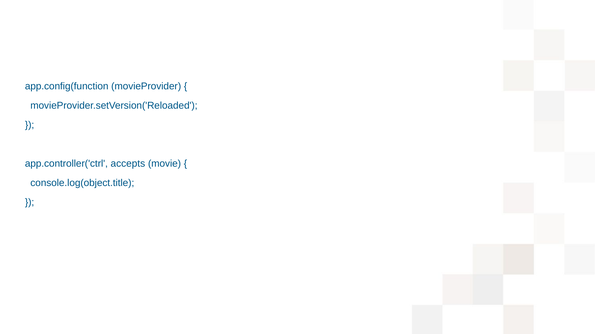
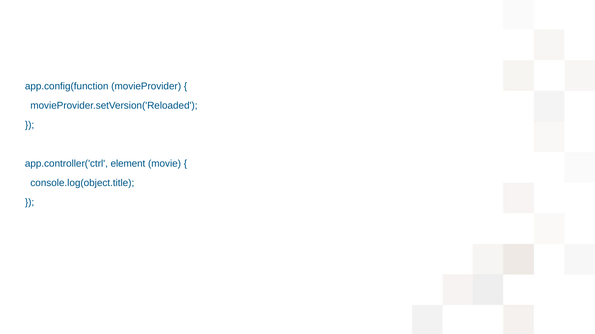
accepts: accepts -> element (128, 164)
